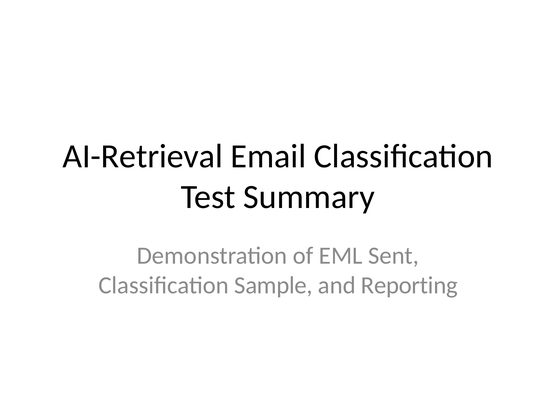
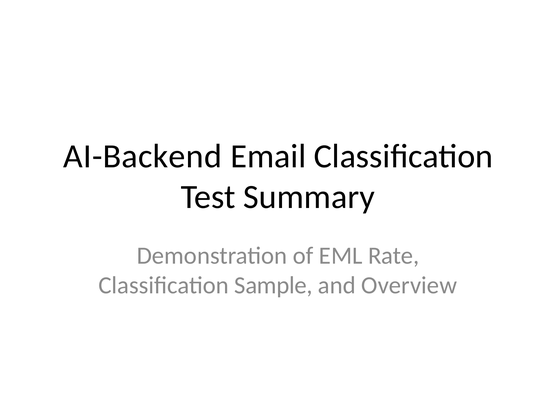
AI-Retrieval: AI-Retrieval -> AI-Backend (143, 156)
Sent: Sent -> Rate (394, 256)
Reporting: Reporting -> Overview (409, 285)
